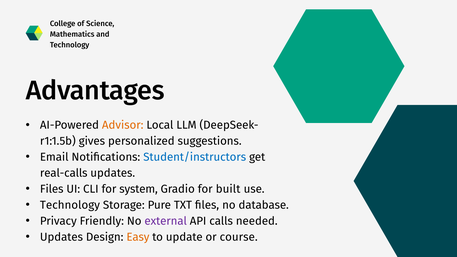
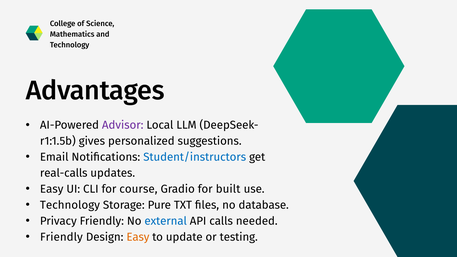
Advisor colour: orange -> purple (123, 125)
Files: Files -> Easy (52, 189)
system: system -> course (138, 189)
external colour: purple -> blue (166, 221)
Updates: Updates -> Friendly (61, 237)
course: course -> testing (239, 237)
